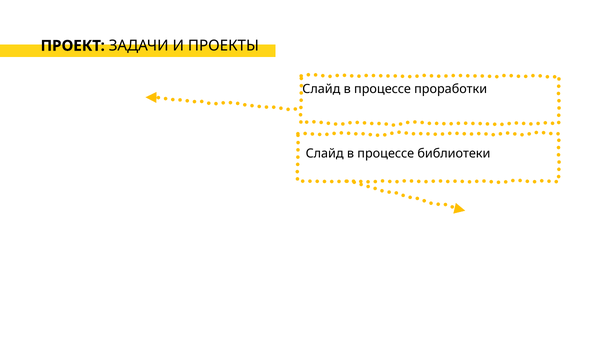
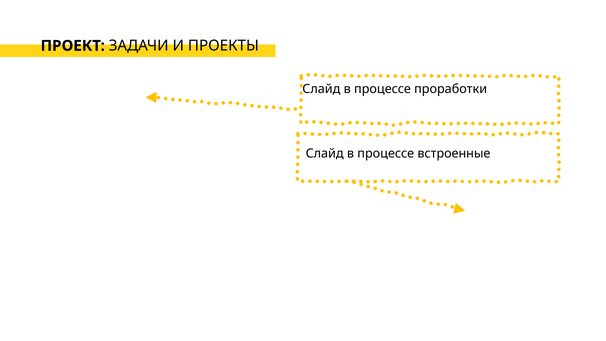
библиотеки: библиотеки -> встроенные (454, 154)
